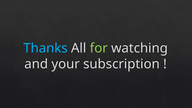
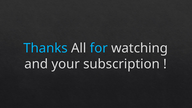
for colour: light green -> light blue (99, 48)
